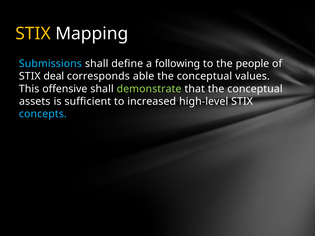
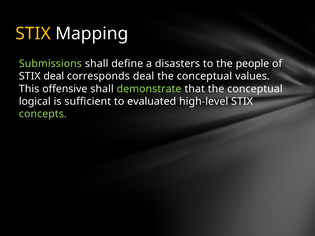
Submissions colour: light blue -> light green (50, 64)
following: following -> disasters (177, 64)
corresponds able: able -> deal (144, 76)
assets: assets -> logical (35, 102)
increased: increased -> evaluated (152, 102)
concepts colour: light blue -> light green (43, 114)
